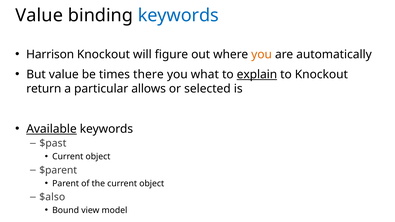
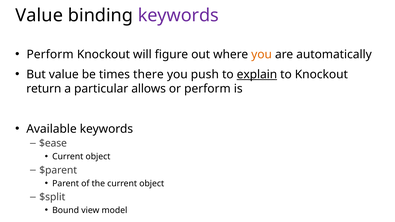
keywords colour: blue -> purple (178, 15)
Harrison: Harrison -> Perform (50, 54)
what: what -> push (205, 75)
or selected: selected -> perform (207, 89)
Available underline: present -> none (51, 129)
$past: $past -> $ease (53, 143)
$also: $also -> $split (52, 197)
